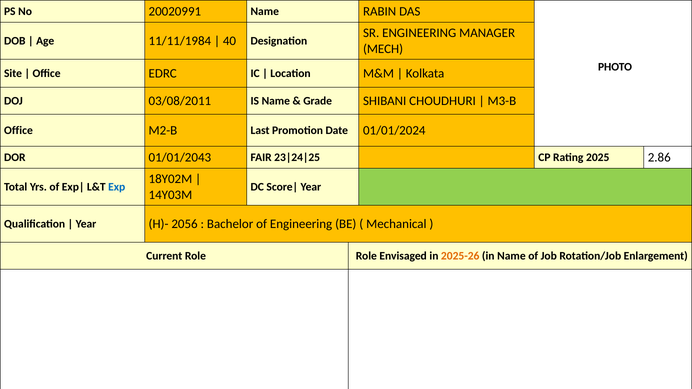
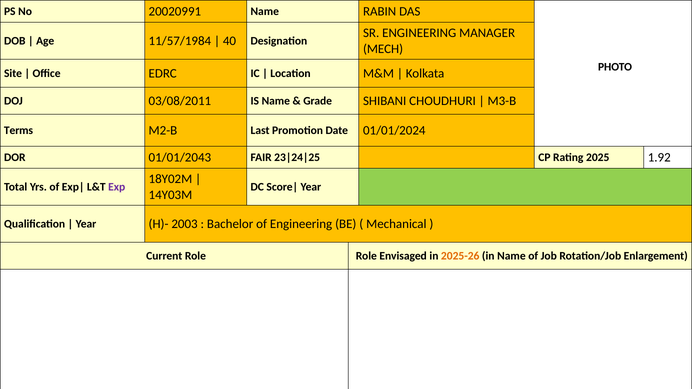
11/11/1984: 11/11/1984 -> 11/57/1984 (180, 41)
Office: Office -> Terms (19, 130)
2.86: 2.86 -> 1.92 (659, 158)
Exp colour: blue -> purple (117, 187)
2056: 2056 -> 2003 (185, 224)
